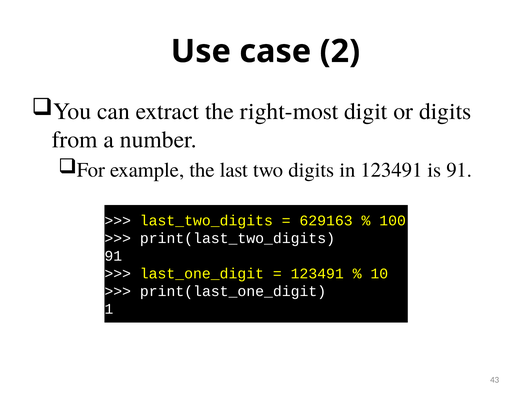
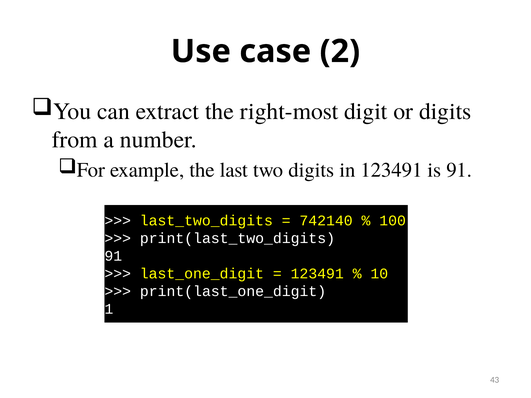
629163: 629163 -> 742140 (326, 221)
